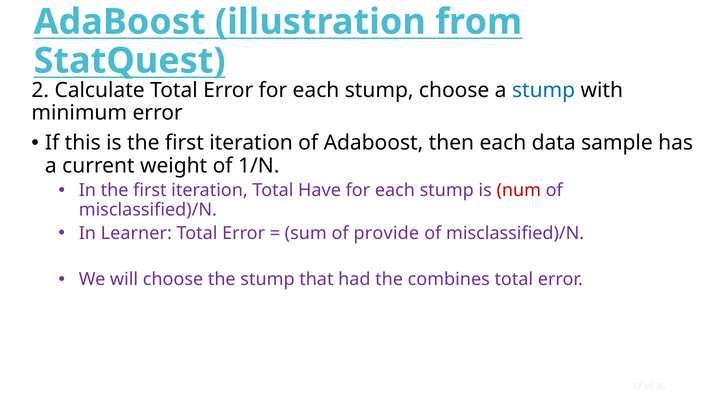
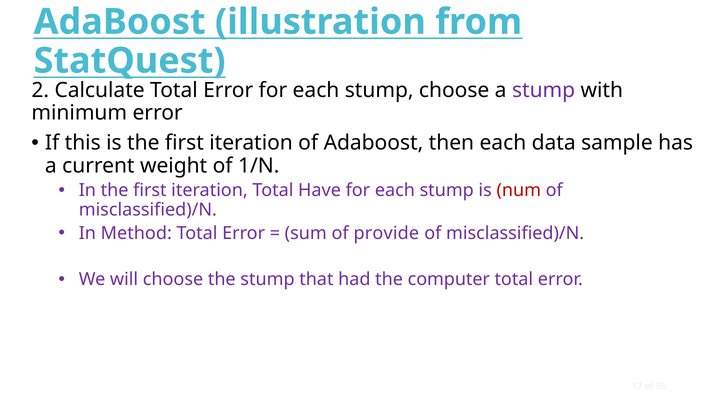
stump colour: blue -> purple (544, 90)
Learner: Learner -> Method (136, 233)
combines: combines -> computer (449, 280)
